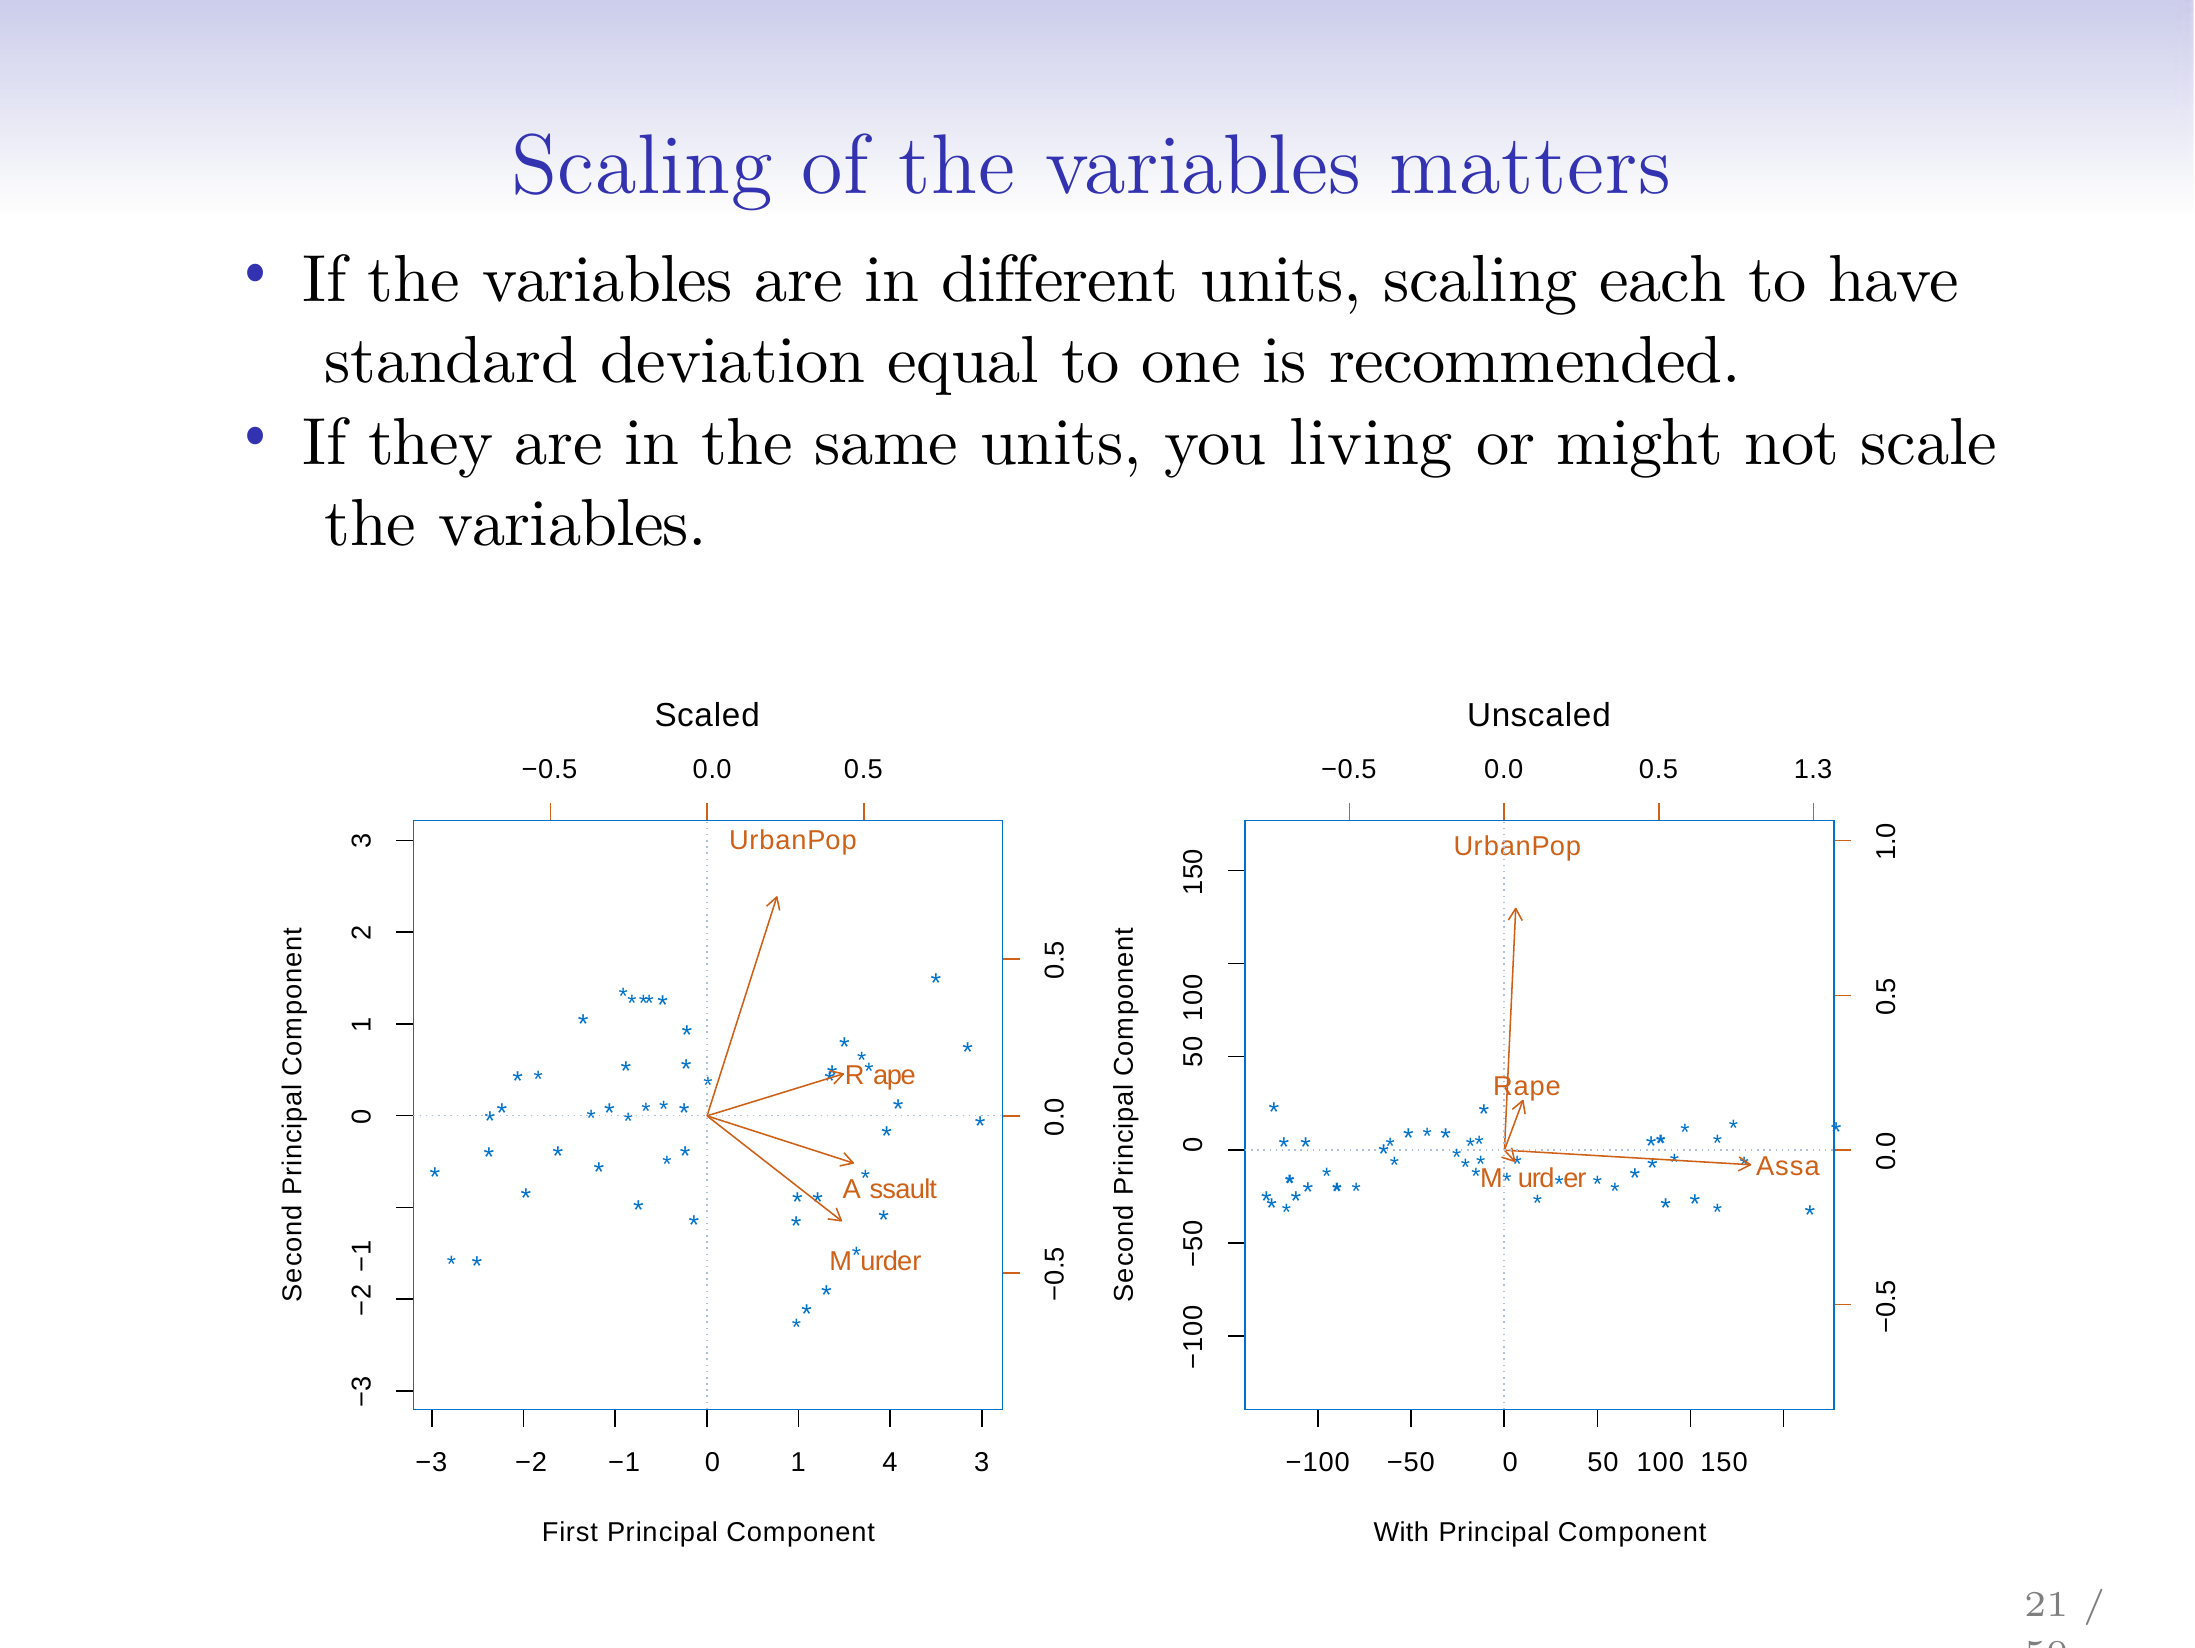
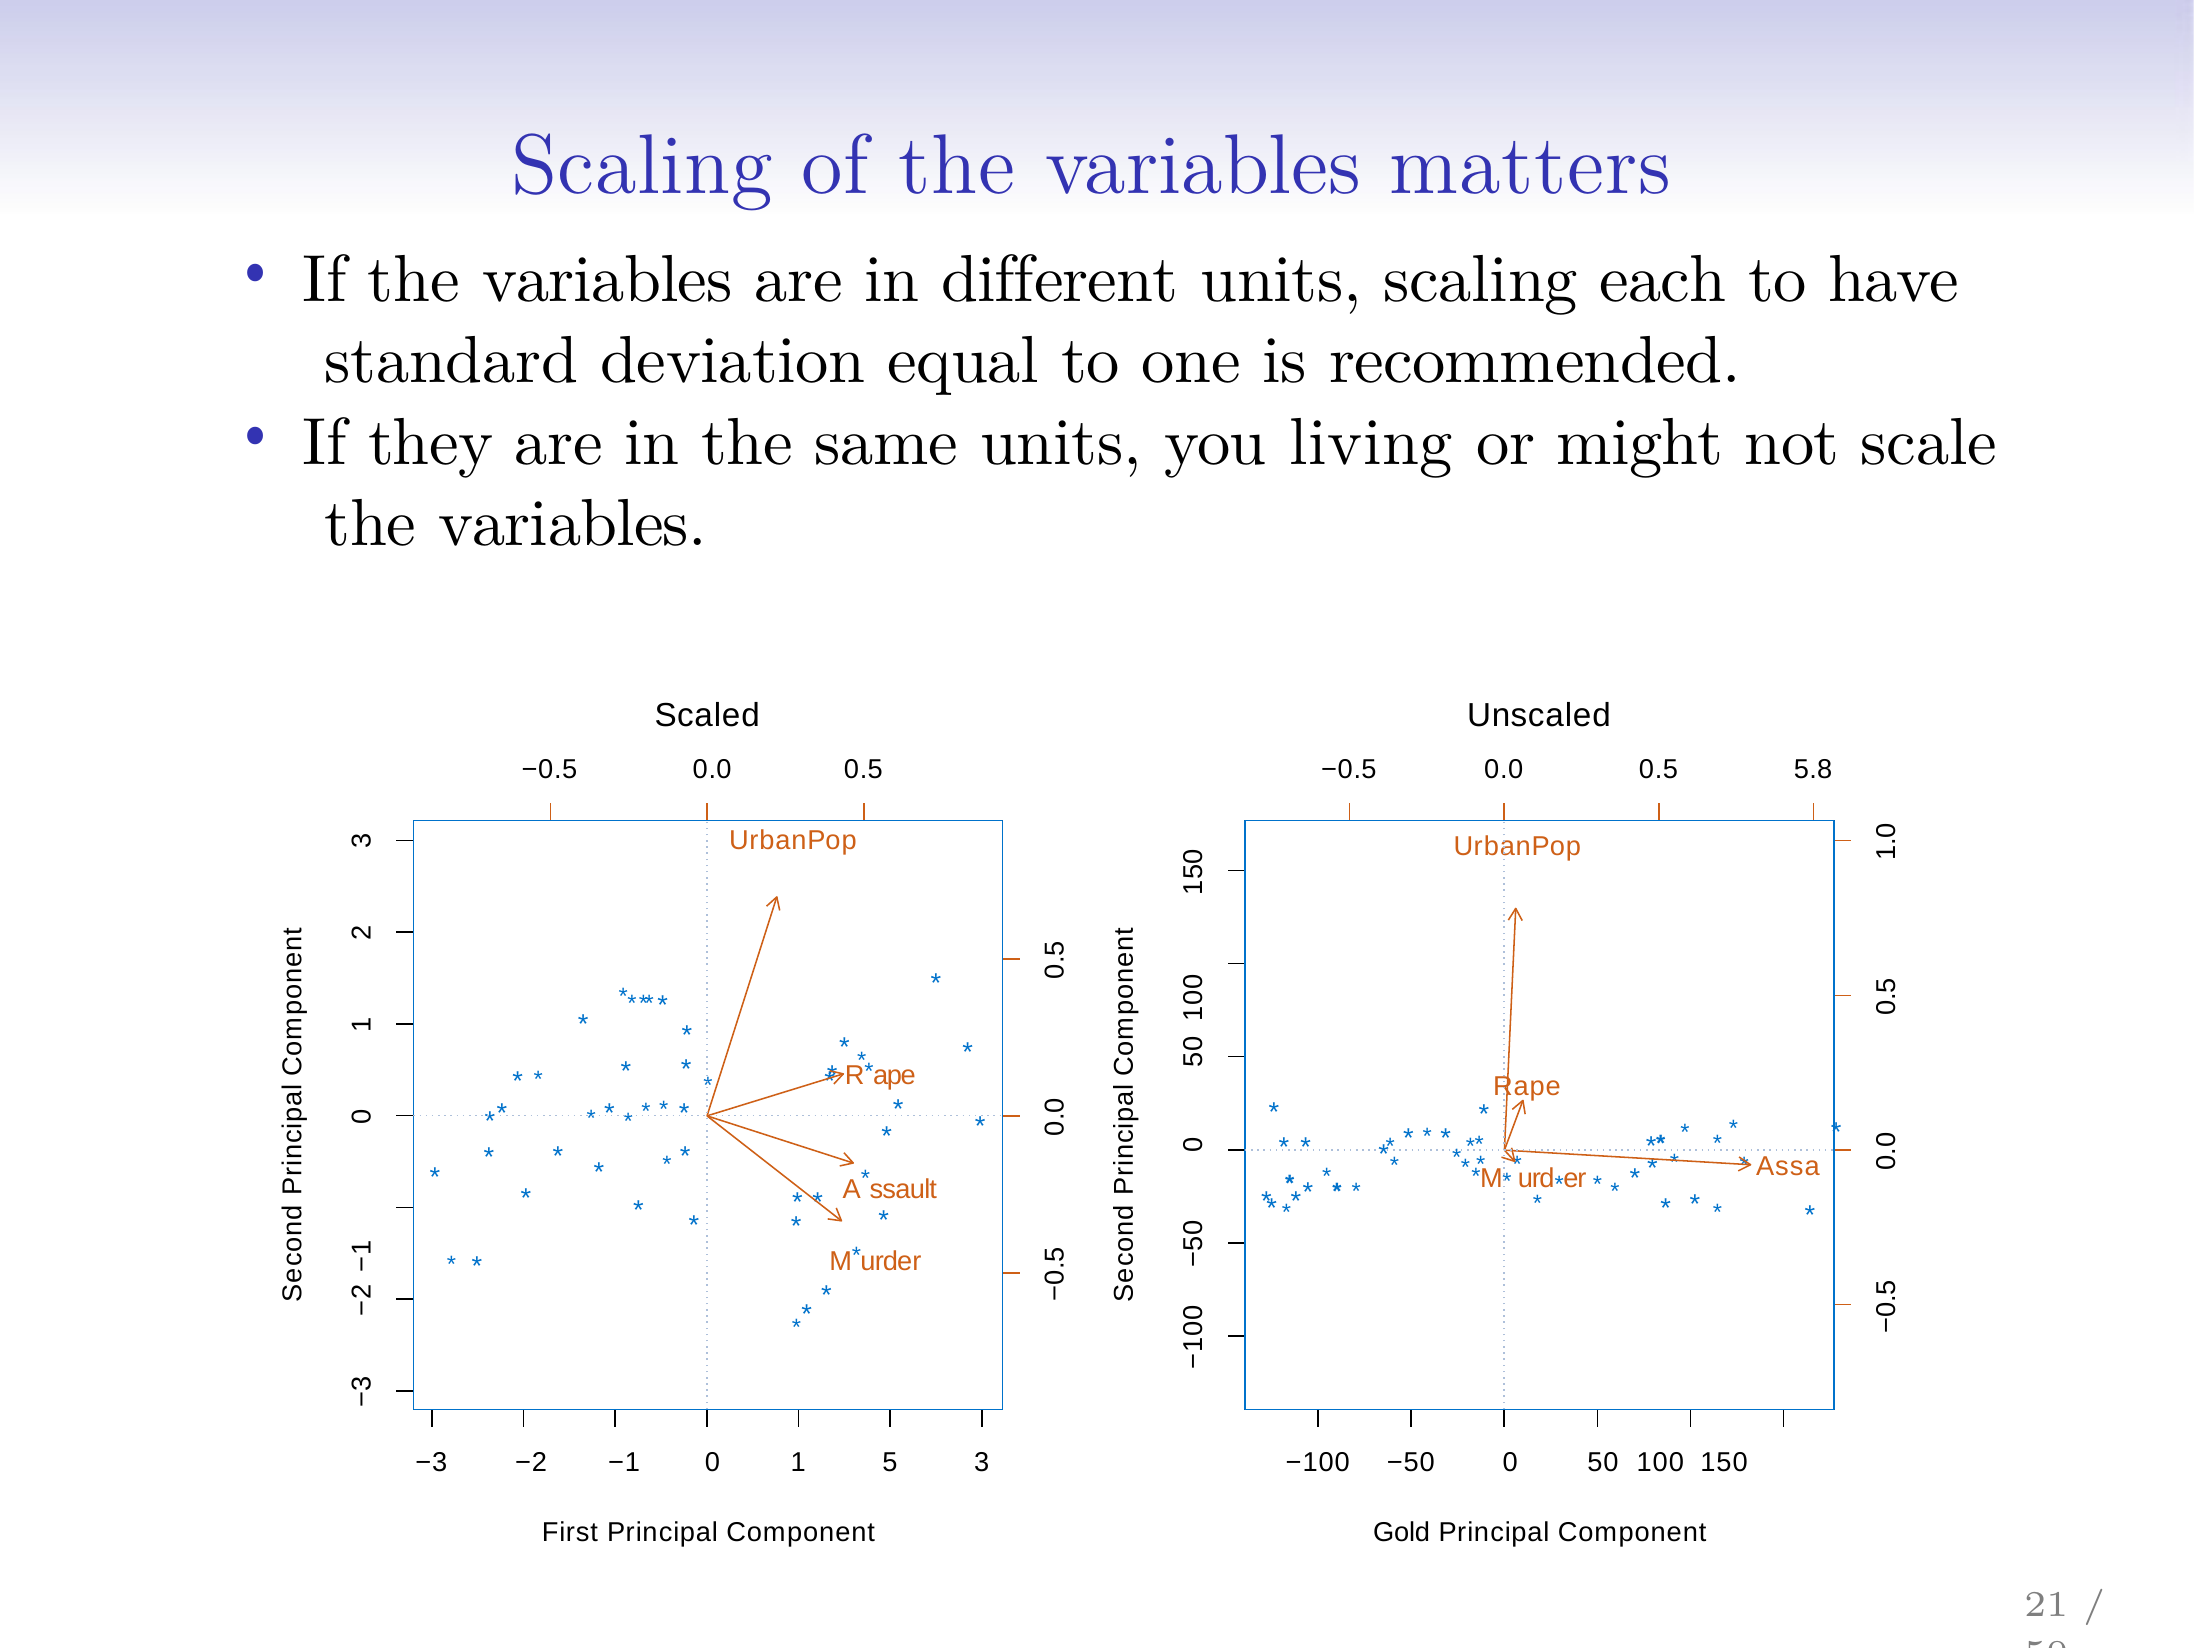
1.3: 1.3 -> 5.8 (1813, 770)
−1 0 1 4: 4 -> 5 (890, 1463)
With: With -> Gold (1402, 1532)
